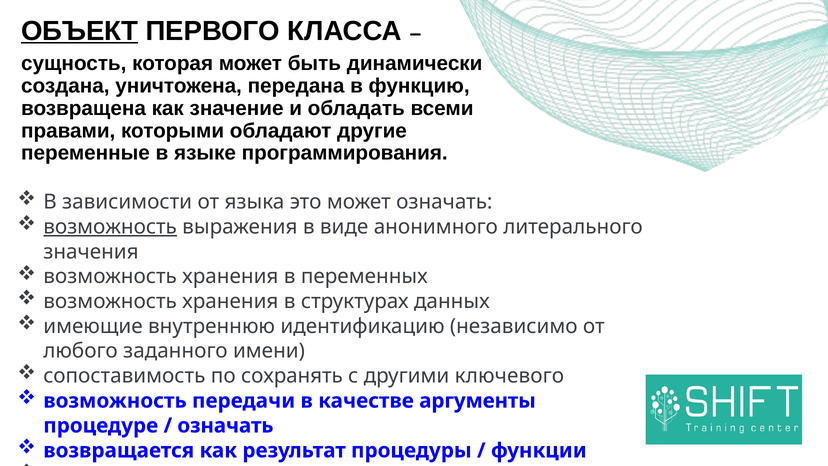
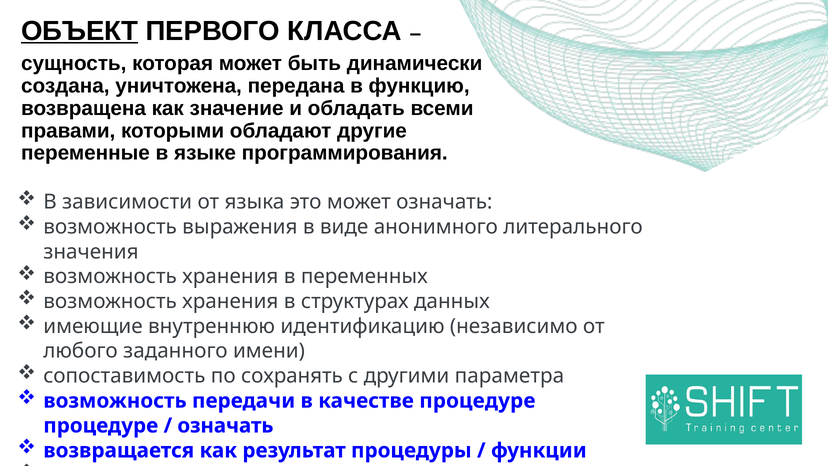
возможность underline: present -> none (110, 227)
ключевого: ключевого -> параметра (509, 376)
качестве аргументы: аргументы -> процедуре (477, 401)
